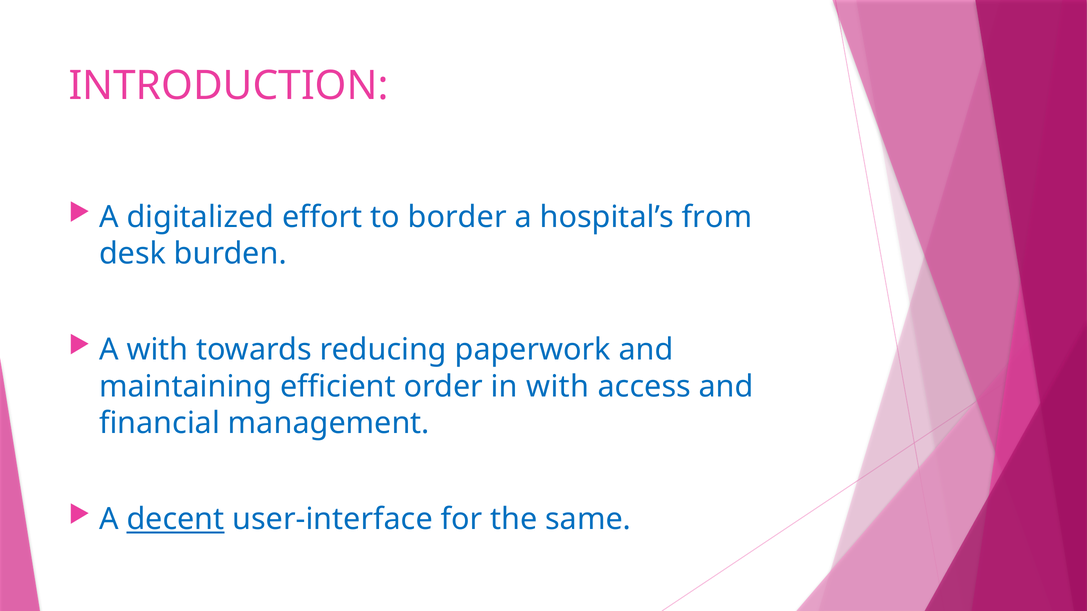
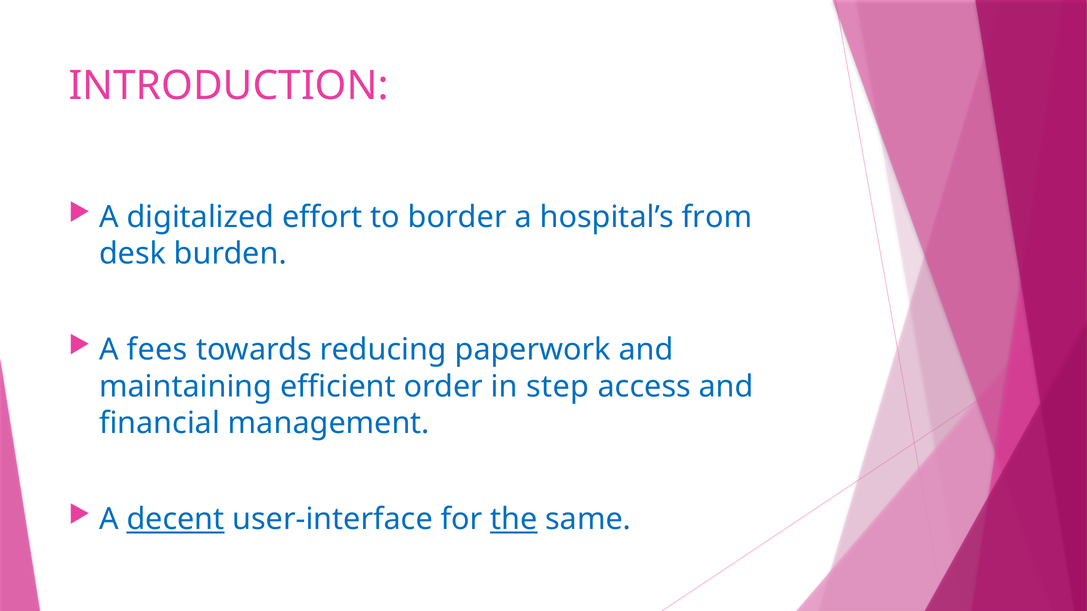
A with: with -> fees (157, 350)
in with: with -> step (558, 387)
the underline: none -> present (514, 520)
